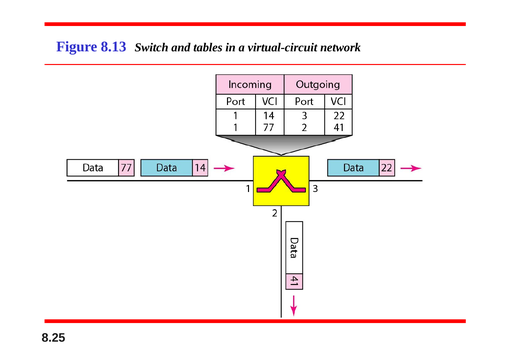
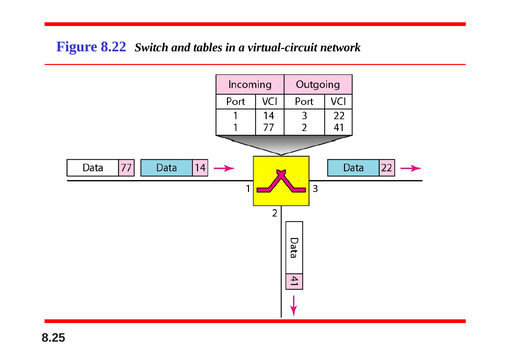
8.13: 8.13 -> 8.22 (114, 47)
